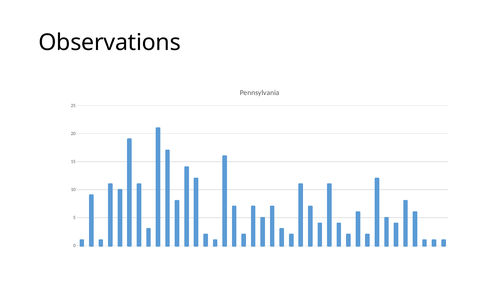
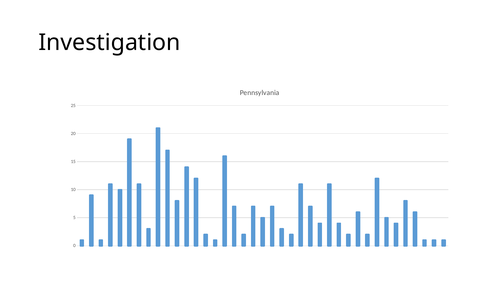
Observations: Observations -> Investigation (110, 42)
